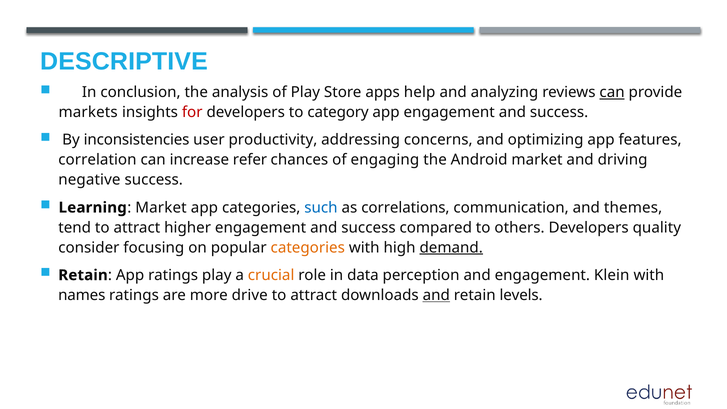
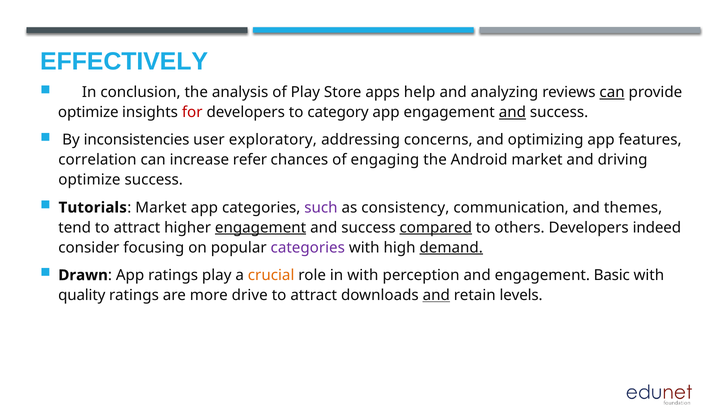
DESCRIPTIVE: DESCRIPTIVE -> EFFECTIVELY (124, 61)
markets: markets -> optimize (88, 112)
and underline: none -> present (512, 112)
productivity: productivity -> exploratory (273, 140)
negative: negative -> optimize (89, 180)
Learning: Learning -> Tutorials (93, 208)
such colour: blue -> purple (321, 208)
correlations: correlations -> consistency (405, 208)
engagement underline: none -> present (261, 228)
compared underline: none -> present (436, 228)
quality: quality -> indeed (657, 228)
categories colour: orange -> purple (308, 248)
Retain: Retain -> Drawn (83, 275)
in data: data -> with (363, 275)
Klein: Klein -> Basic (612, 275)
names: names -> quality (82, 295)
